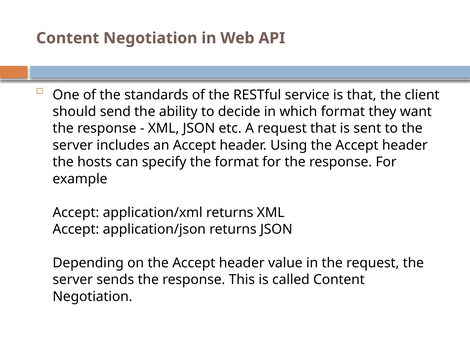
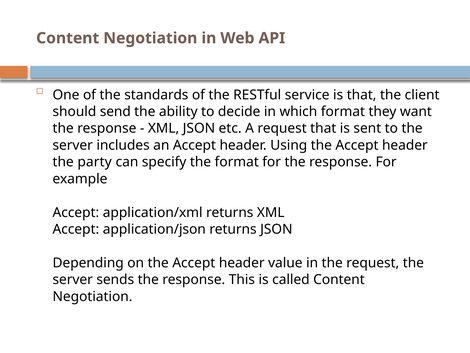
hosts: hosts -> party (95, 162)
